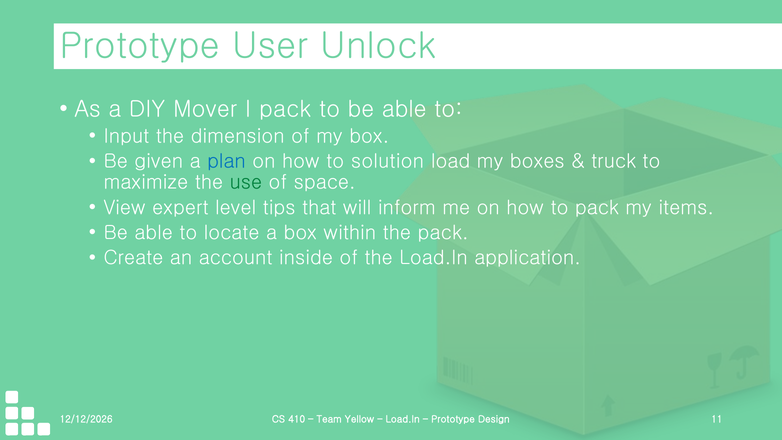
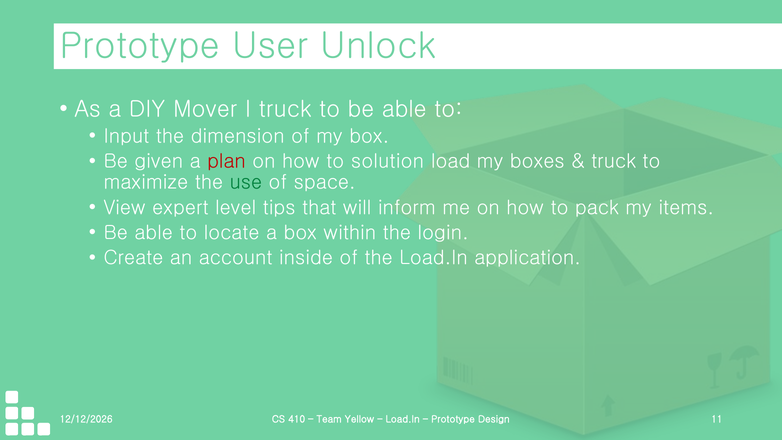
I pack: pack -> truck (285, 109)
plan colour: blue -> red (226, 161)
the pack: pack -> login (443, 233)
